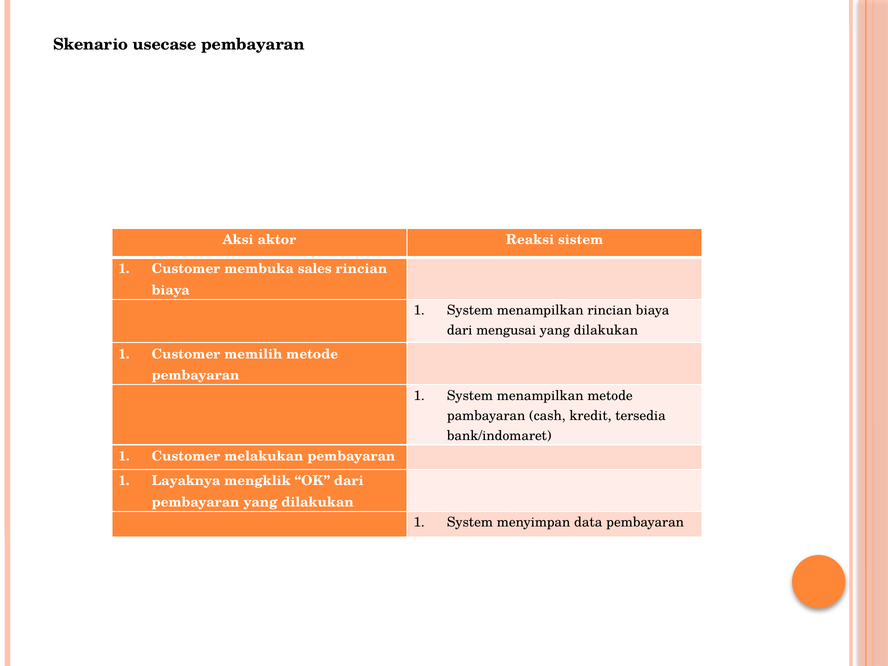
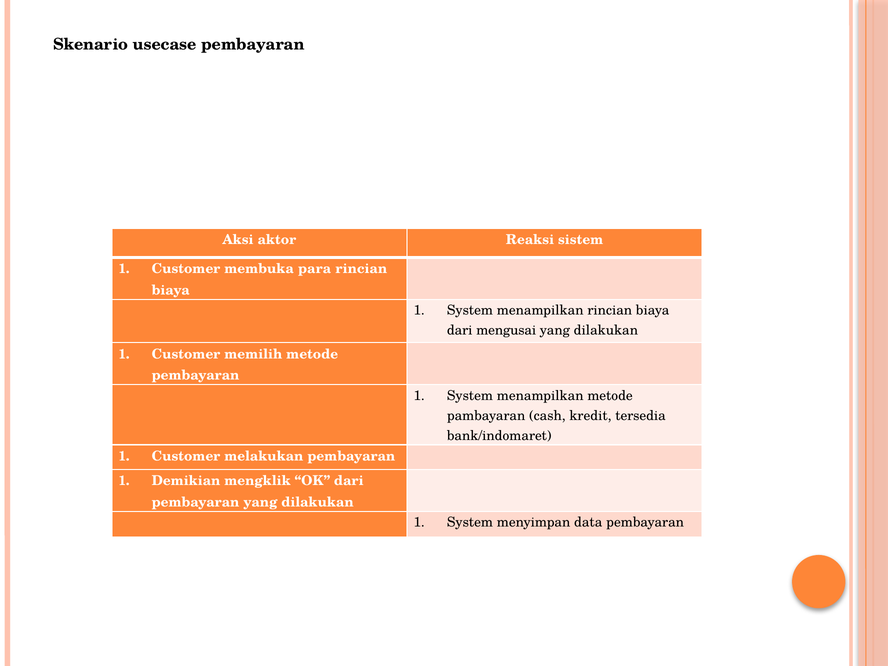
sales: sales -> para (315, 269)
Layaknya: Layaknya -> Demikian (186, 481)
